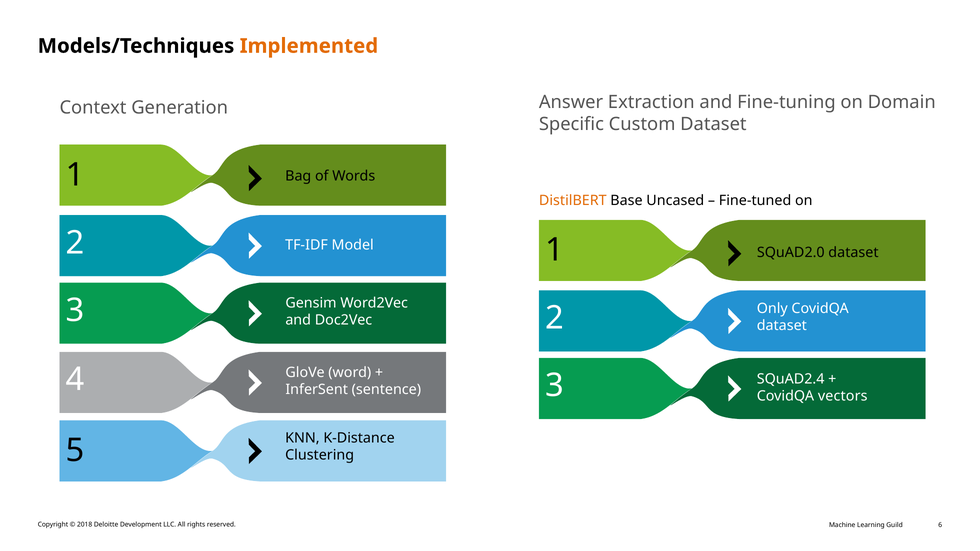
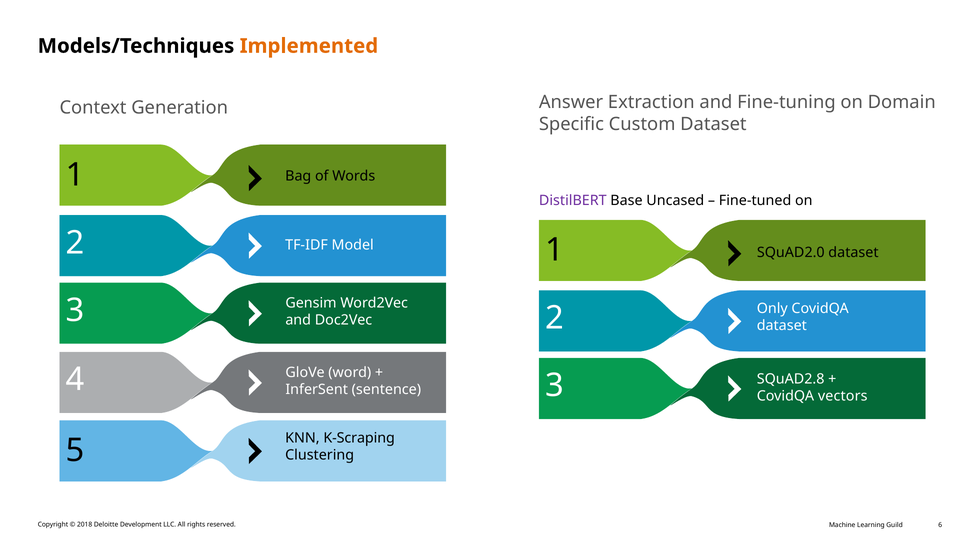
DistilBERT colour: orange -> purple (573, 201)
SQuAD2.4: SQuAD2.4 -> SQuAD2.8 (791, 379)
K-Distance: K-Distance -> K-Scraping (359, 438)
